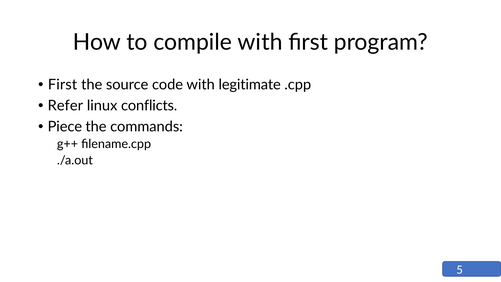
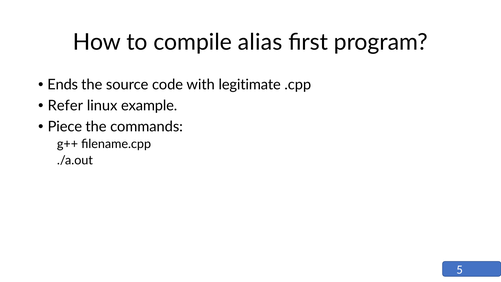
compile with: with -> alias (260, 42)
First: First -> Ends (63, 85)
conflicts: conflicts -> example (149, 106)
